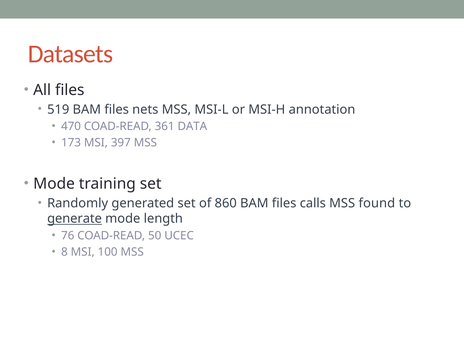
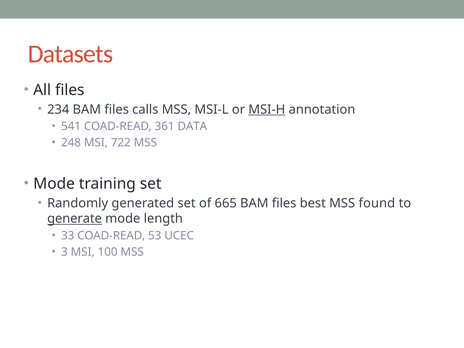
519: 519 -> 234 (58, 109)
nets: nets -> calls (145, 109)
MSI-H underline: none -> present (267, 109)
470: 470 -> 541 (71, 126)
173: 173 -> 248 (71, 143)
397: 397 -> 722 (121, 143)
860: 860 -> 665 (226, 203)
calls: calls -> best (313, 203)
76: 76 -> 33 (68, 236)
50: 50 -> 53 (155, 236)
8: 8 -> 3 (64, 252)
